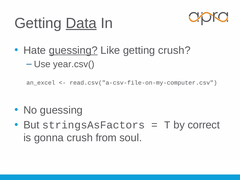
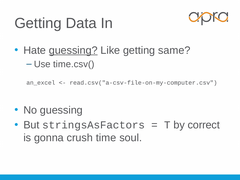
Data underline: present -> none (81, 23)
getting crush: crush -> same (174, 50)
year.csv(: year.csv( -> time.csv( (74, 64)
from: from -> time (106, 138)
